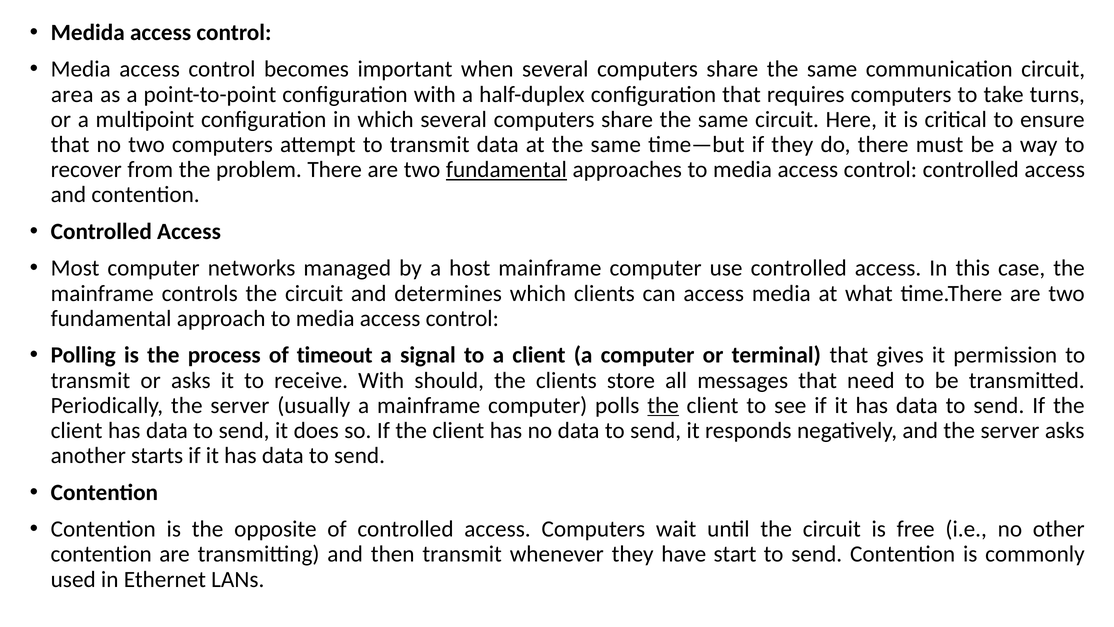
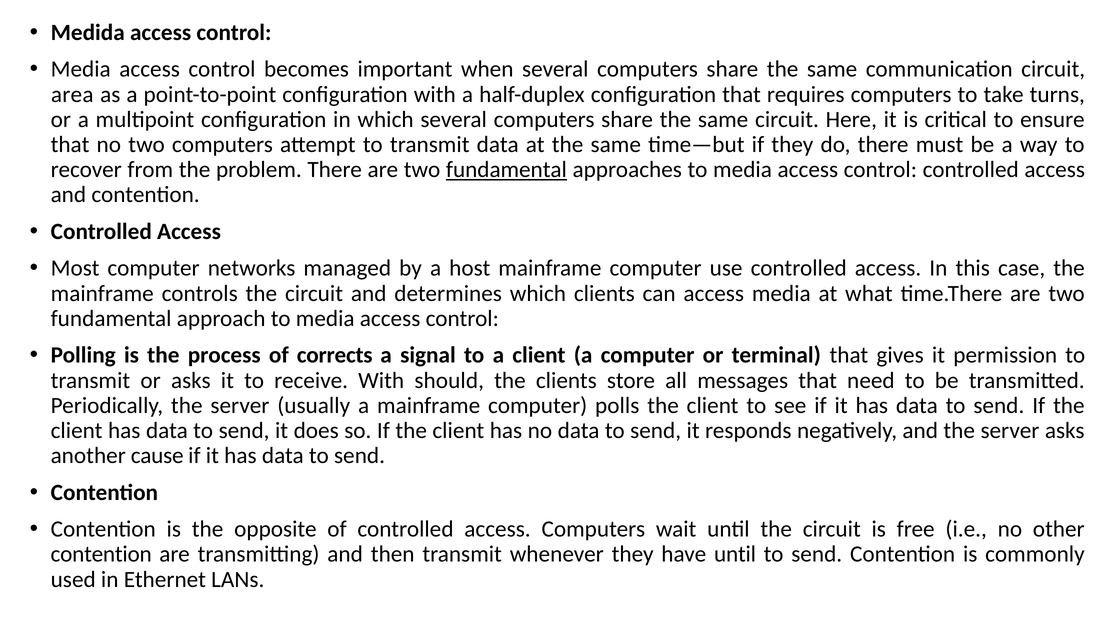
timeout: timeout -> corrects (335, 355)
the underline: present -> none (663, 405)
starts: starts -> cause (157, 455)
have start: start -> until (735, 554)
